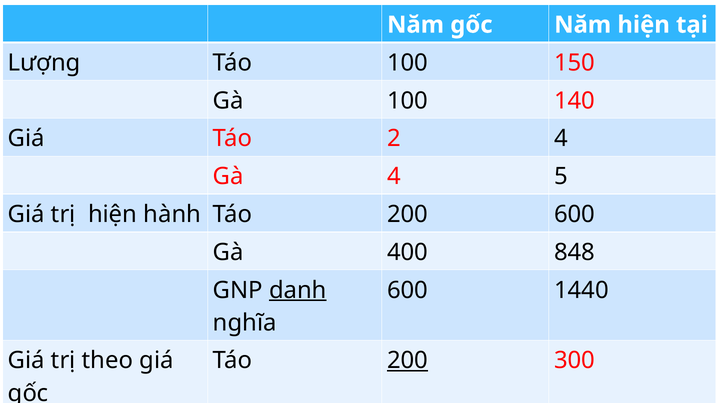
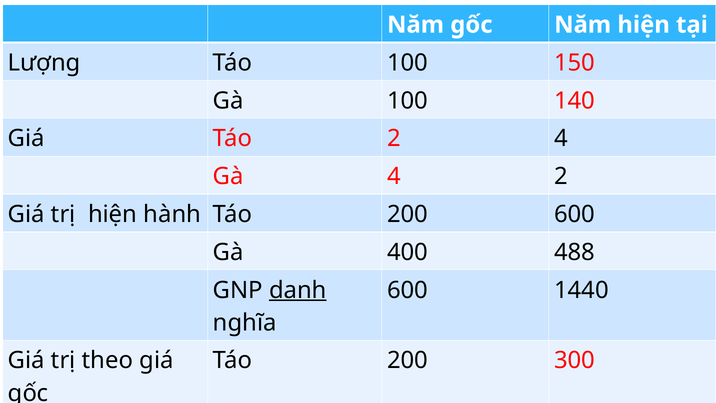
4 5: 5 -> 2 (561, 176)
848: 848 -> 488 (575, 252)
200 underline: present -> none (408, 360)
